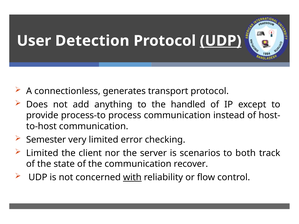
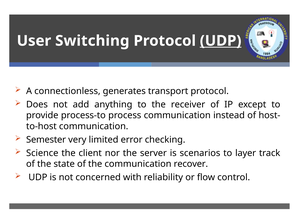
Detection: Detection -> Switching (92, 41)
handled: handled -> receiver (188, 105)
Limited: Limited -> Science (42, 153)
both: both -> layer (246, 153)
with underline: present -> none (132, 178)
